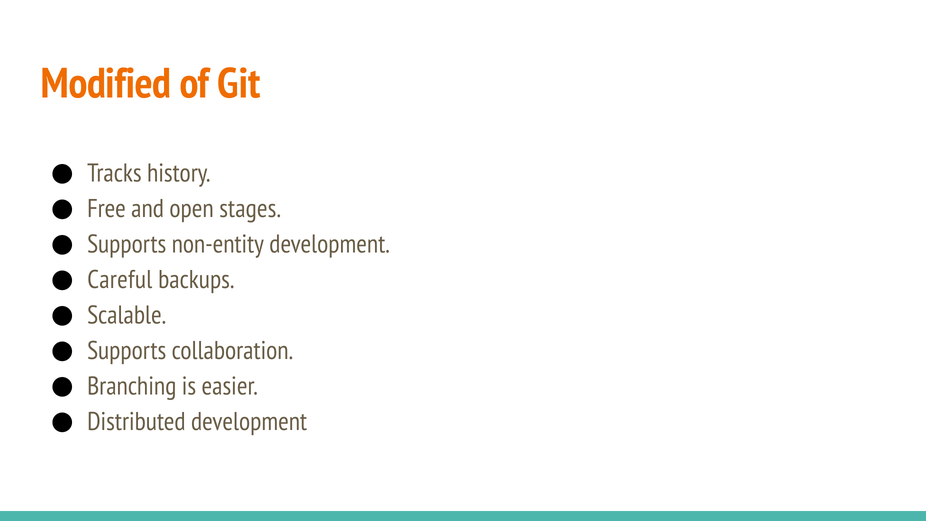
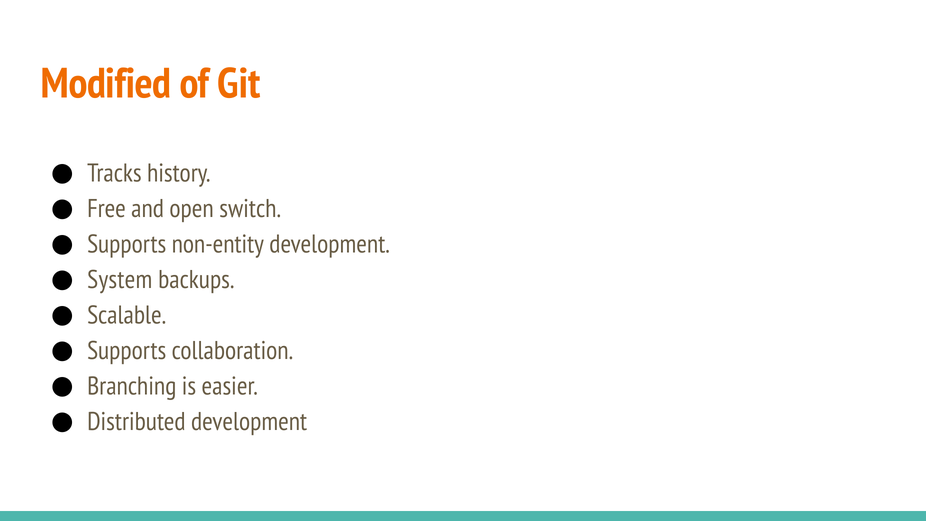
stages: stages -> switch (250, 208)
Careful: Careful -> System (120, 280)
